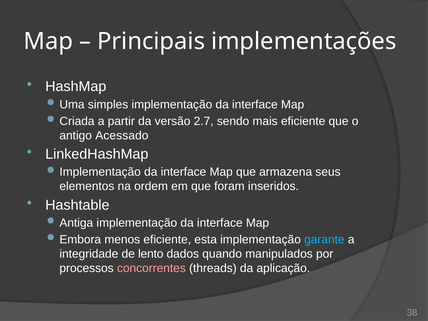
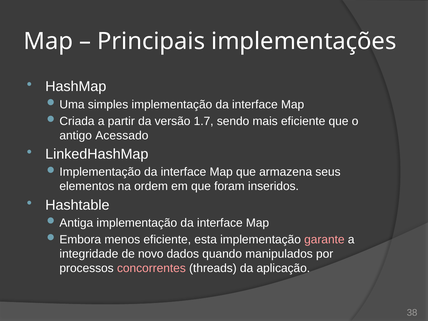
2.7: 2.7 -> 1.7 (204, 121)
garante colour: light blue -> pink (324, 240)
lento: lento -> novo (151, 254)
